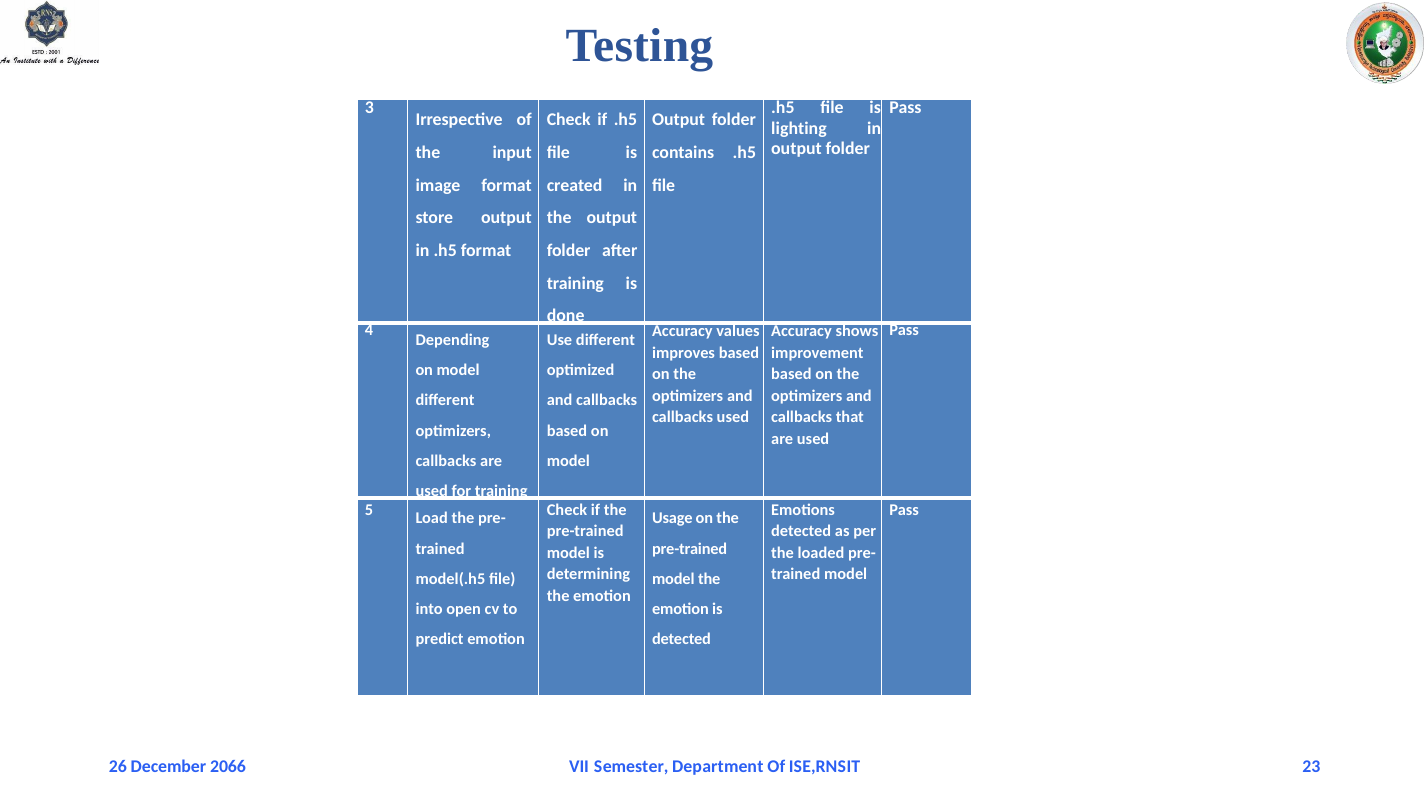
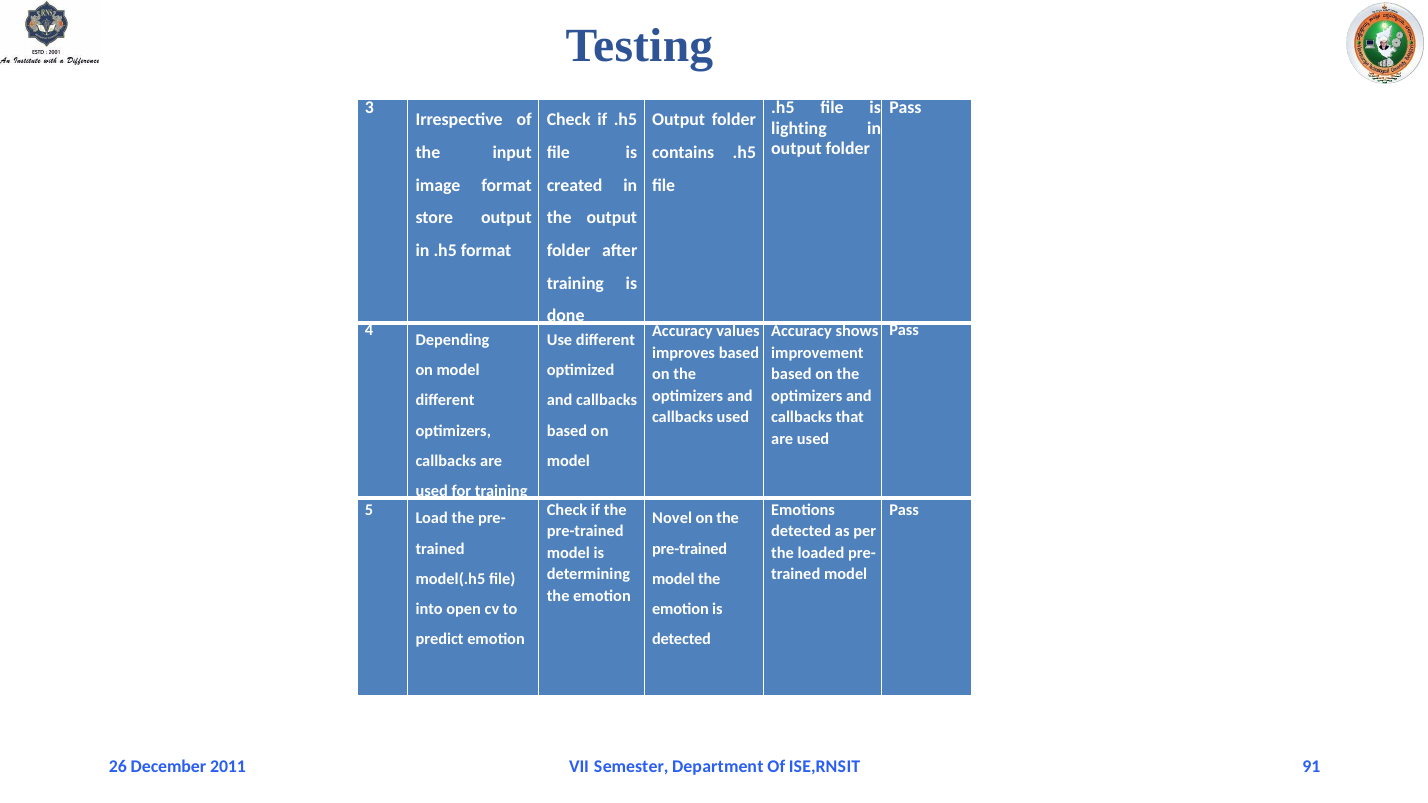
Usage: Usage -> Novel (672, 519)
2066: 2066 -> 2011 (228, 767)
23: 23 -> 91 (1311, 767)
